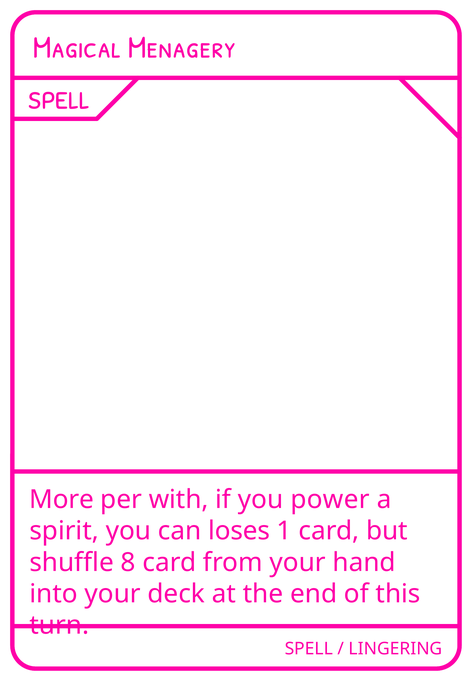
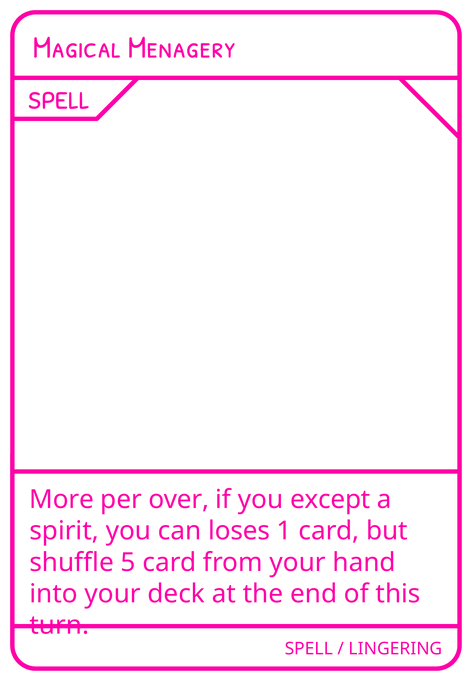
with: with -> over (179, 500)
power: power -> except (330, 500)
8: 8 -> 5 (128, 563)
